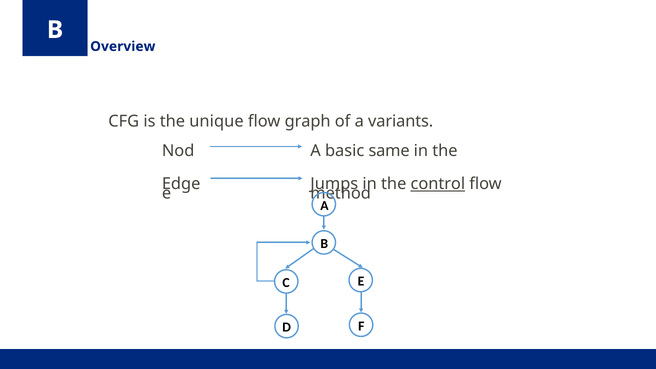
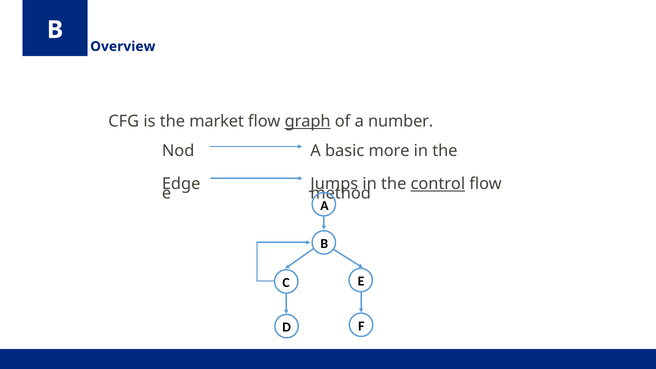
unique: unique -> market (217, 122)
graph underline: none -> present (308, 122)
variants: variants -> number (401, 122)
same: same -> more (389, 151)
